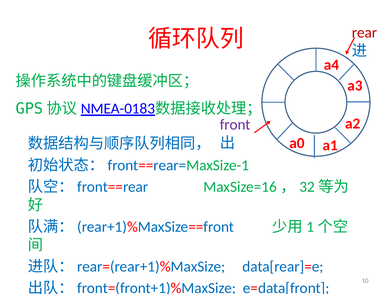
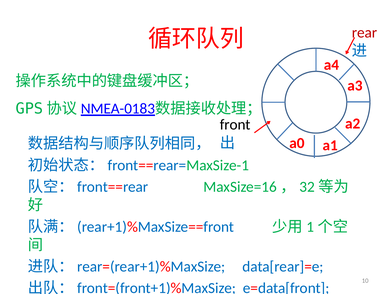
front colour: purple -> black (235, 125)
